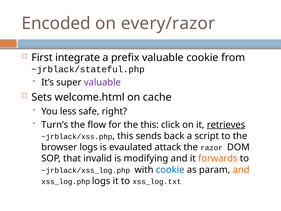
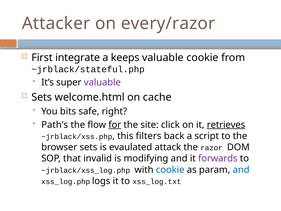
Encoded: Encoded -> Attacker (56, 23)
prefix: prefix -> keeps (125, 58)
less: less -> bits (68, 111)
Turn’s: Turn’s -> Path’s (55, 125)
for underline: none -> present (115, 125)
the this: this -> site (150, 125)
sends: sends -> filters (149, 136)
browser logs: logs -> sets (88, 147)
forwards colour: orange -> purple (218, 158)
and colour: orange -> blue (241, 170)
